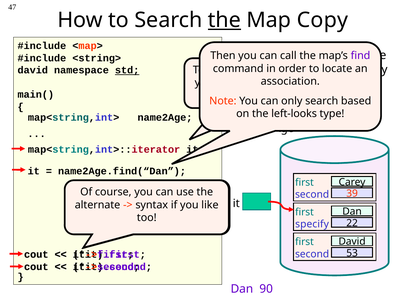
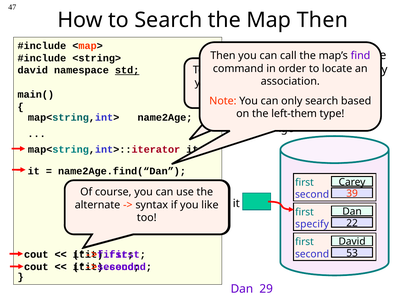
the underline: present -> none (224, 20)
Map Copy: Copy -> Then (322, 20)
left-looks: left-looks -> left-them (294, 114)
90: 90 -> 29 (266, 289)
